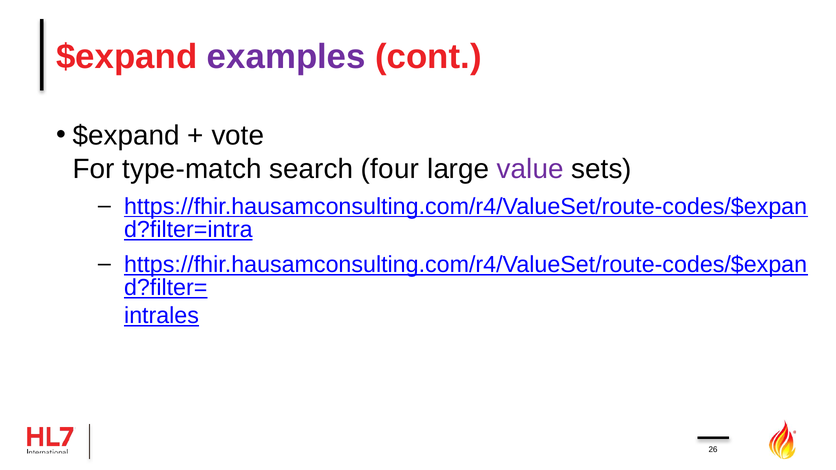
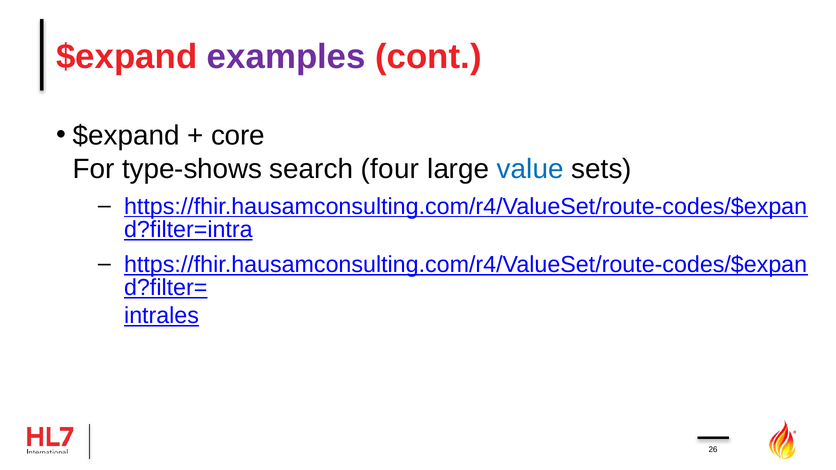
vote: vote -> core (238, 136)
type-match: type-match -> type-shows (192, 169)
value colour: purple -> blue (530, 169)
